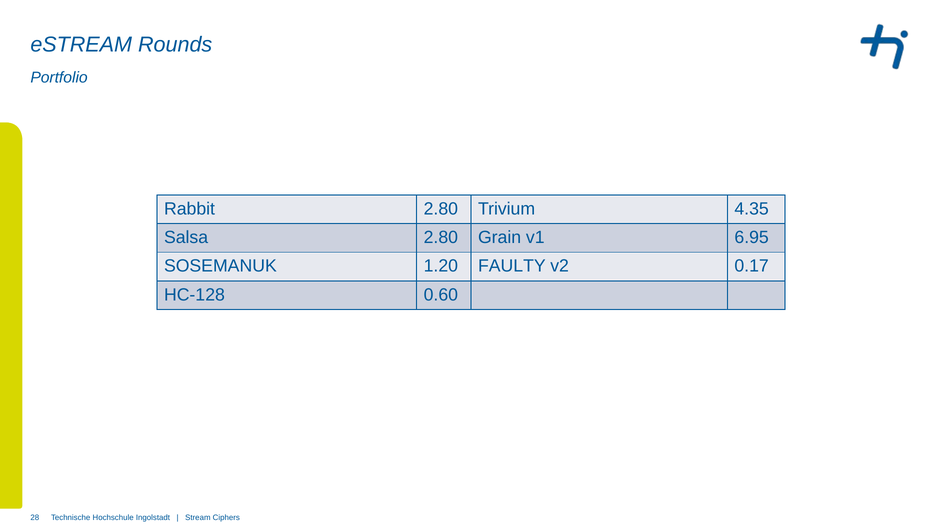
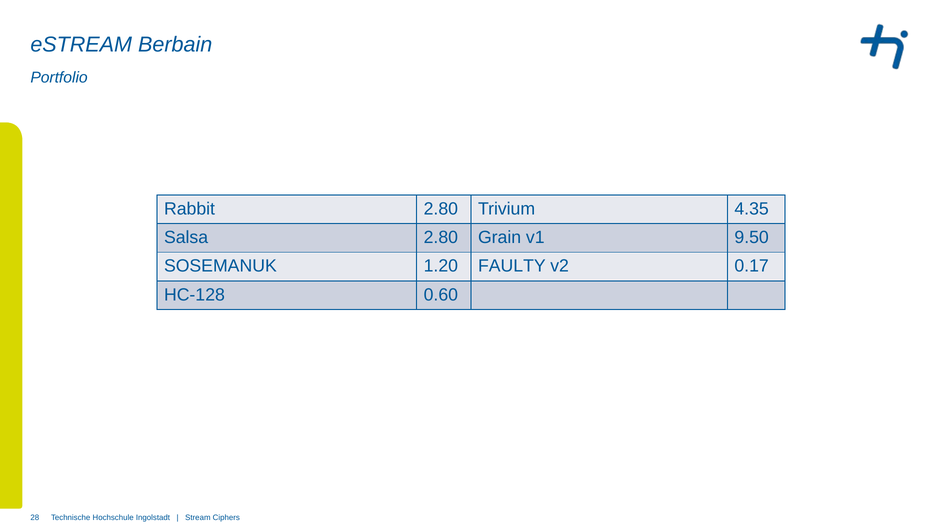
Rounds: Rounds -> Berbain (175, 44)
6.95: 6.95 -> 9.50 (752, 237)
